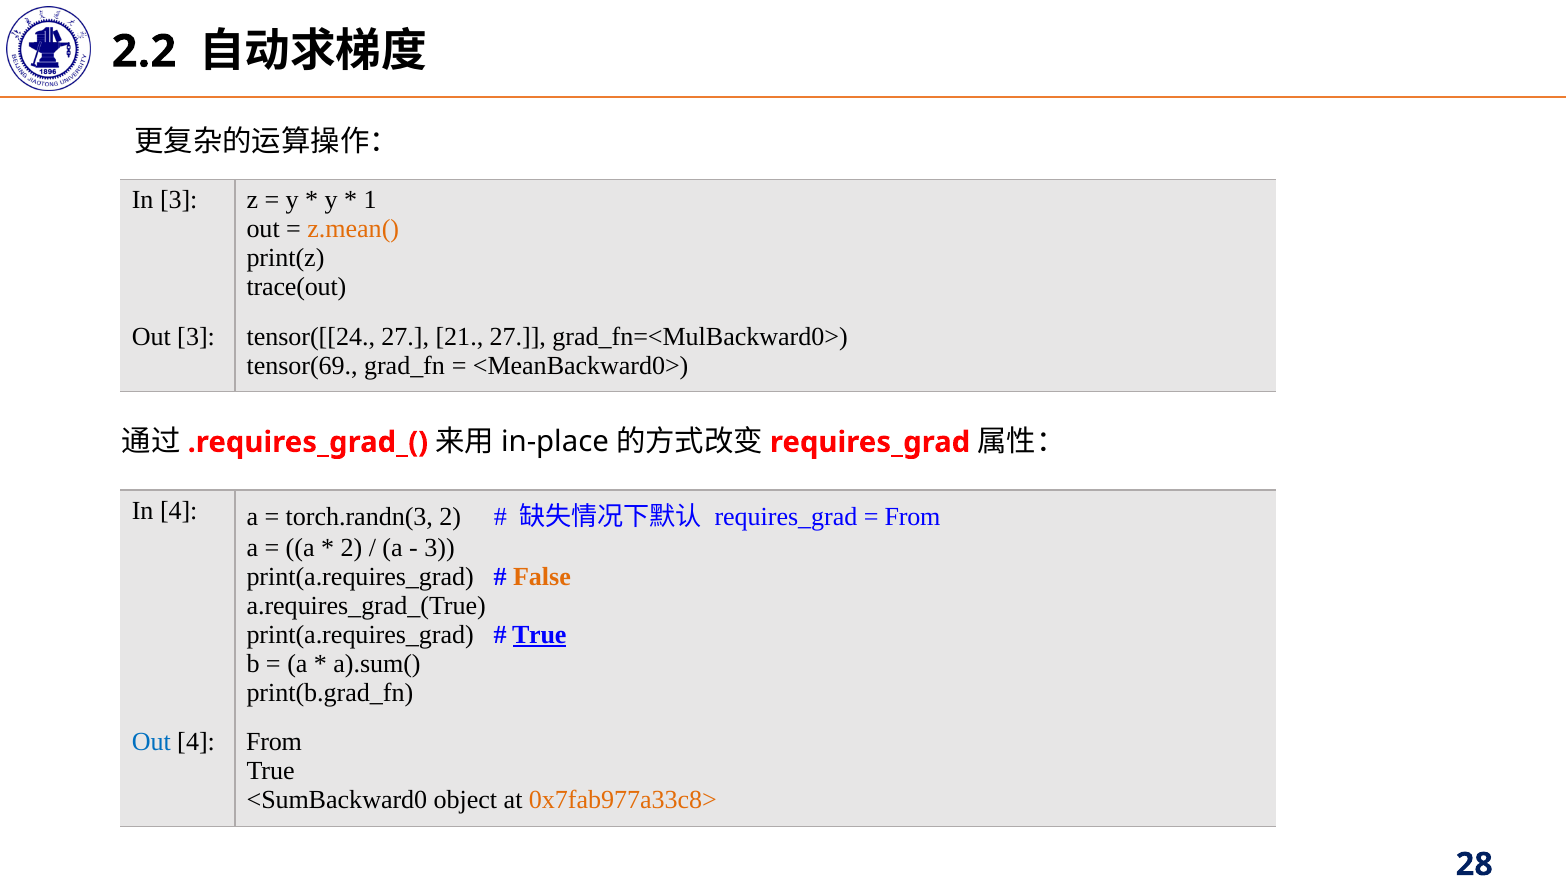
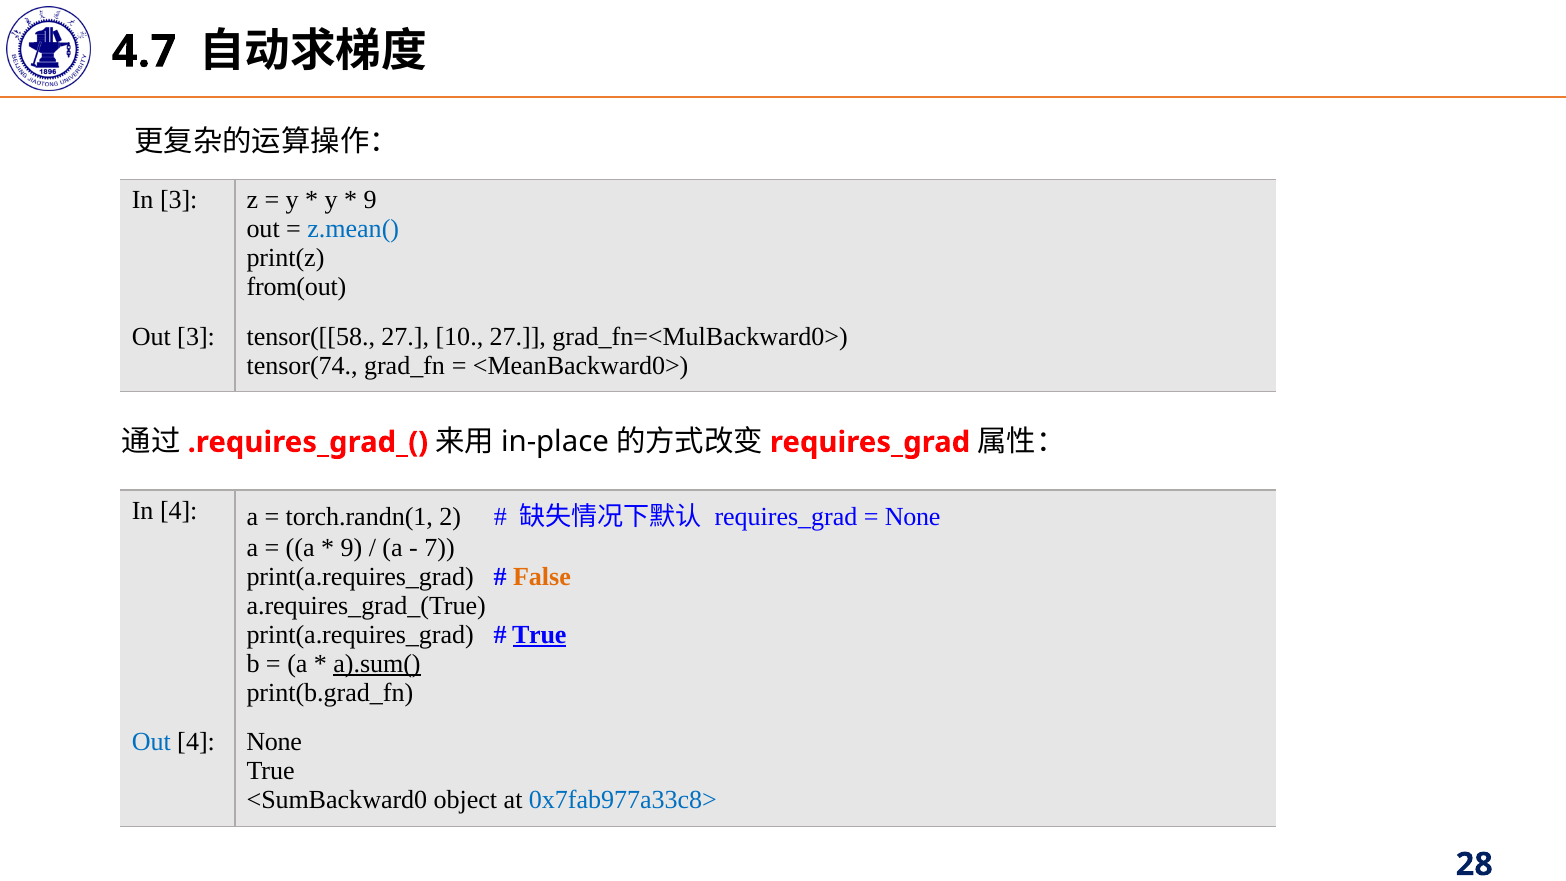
2.2: 2.2 -> 4.7 (144, 52)
1: 1 -> 9 (370, 200)
z.mean( colour: orange -> blue (353, 229)
trace(out: trace(out -> from(out (296, 287)
tensor([[24: tensor([[24 -> tensor([[58 (311, 337)
21: 21 -> 10 (459, 337)
tensor(69: tensor(69 -> tensor(74 (302, 366)
torch.randn(3: torch.randn(3 -> torch.randn(1 (359, 517)
From: From -> None (913, 517)
2: 2 -> 9 (351, 548)
3: 3 -> 7 (439, 548)
a).sum( underline: none -> present (377, 664)
4 From: From -> None (274, 741)
0x7fab977a33c8> colour: orange -> blue (623, 799)
